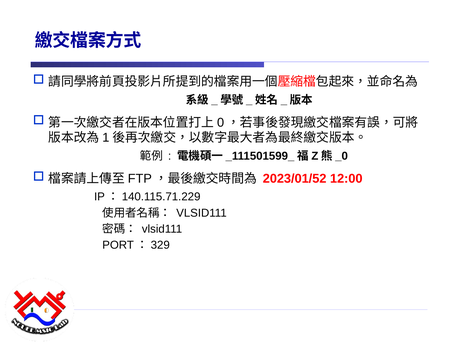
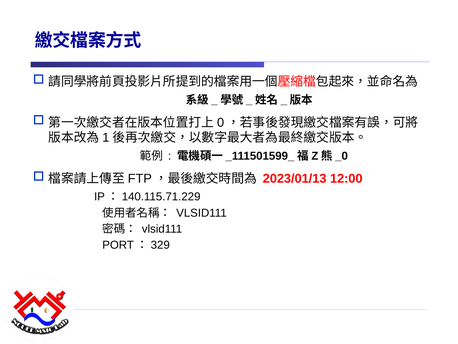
2023/01/52: 2023/01/52 -> 2023/01/13 (295, 178)
